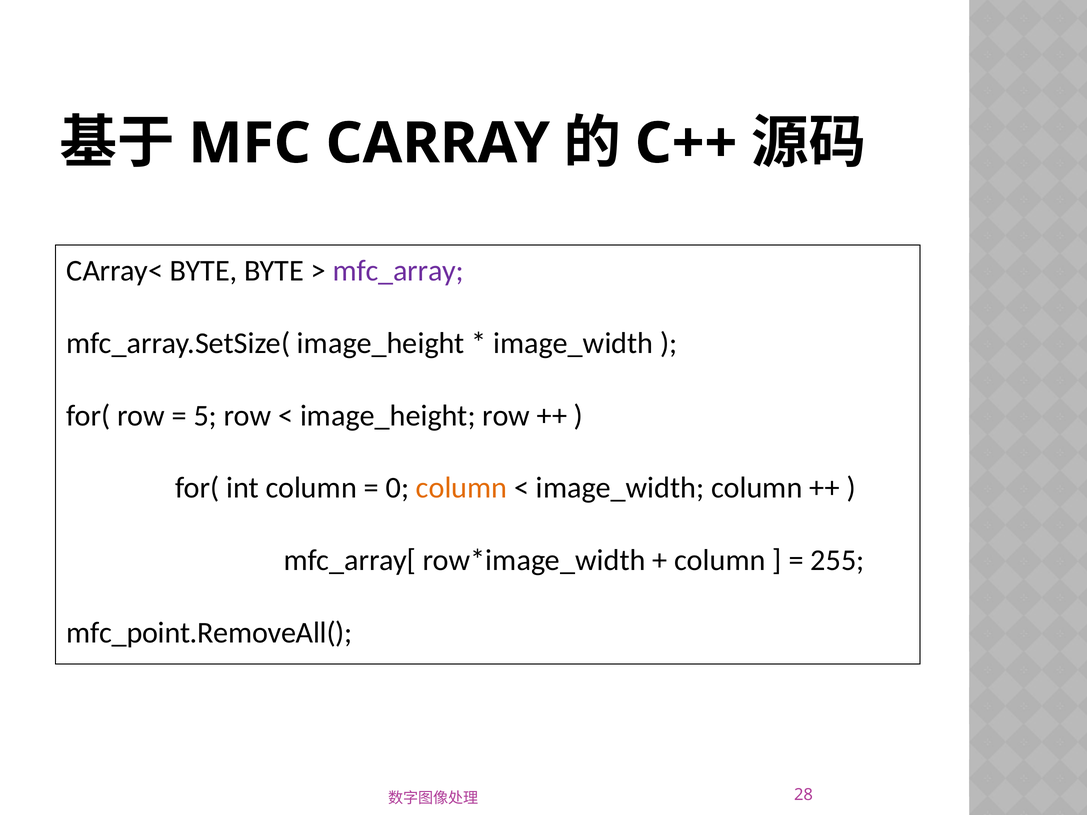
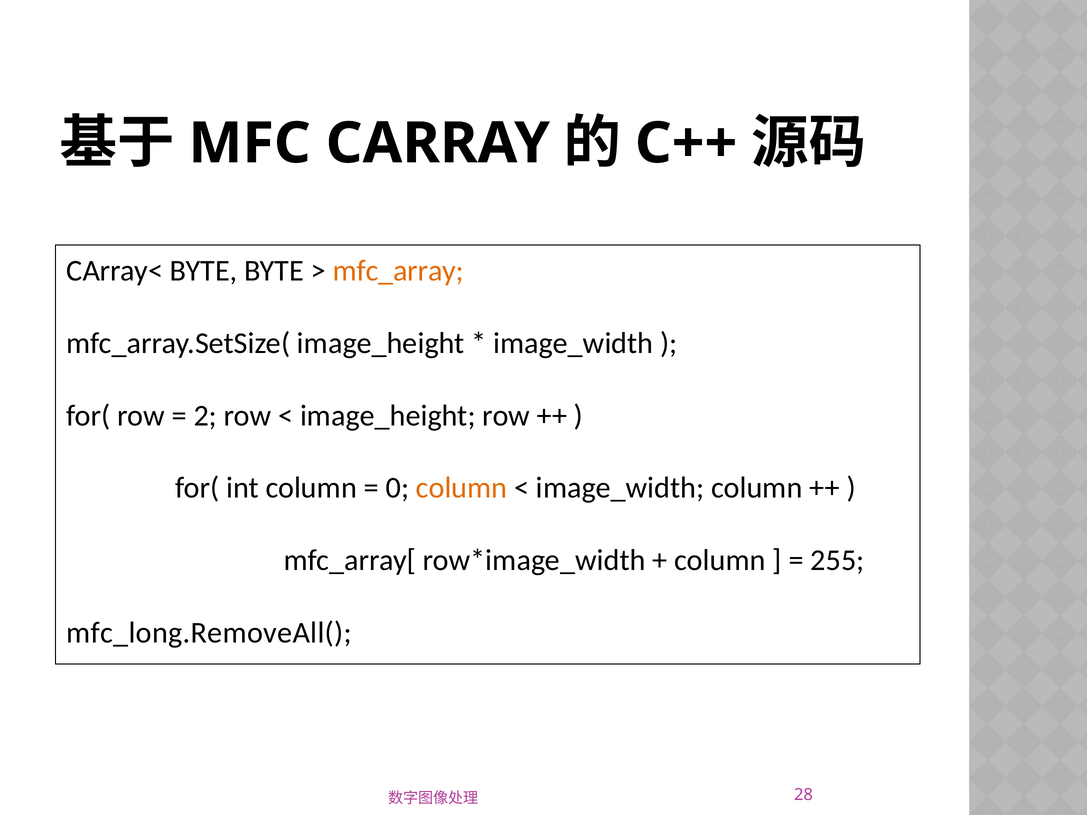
mfc_array colour: purple -> orange (398, 271)
5: 5 -> 2 (205, 416)
mfc_point.RemoveAll(: mfc_point.RemoveAll( -> mfc_long.RemoveAll( (209, 633)
